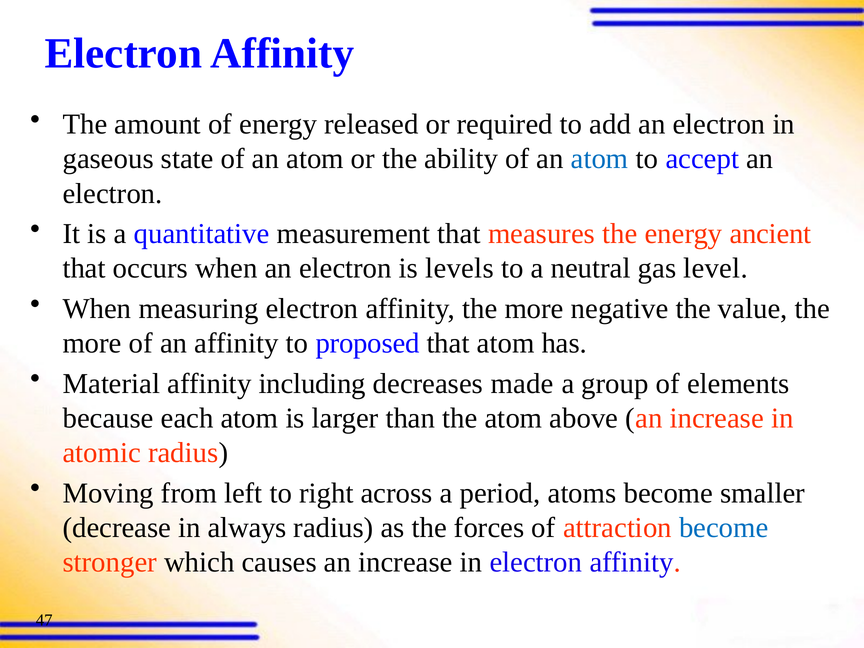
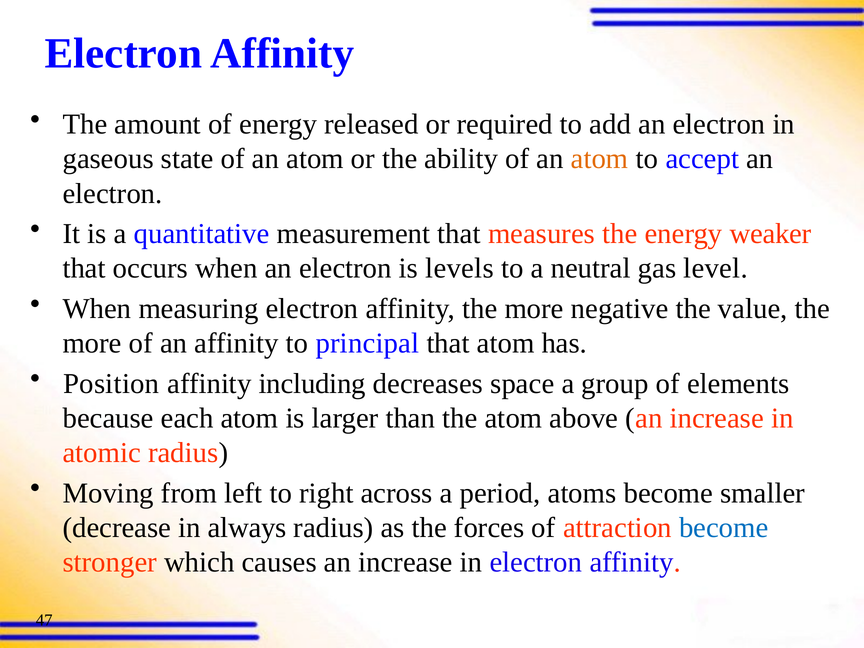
atom colour: blue -> orange (600, 159)
ancient: ancient -> weaker (770, 234)
proposed: proposed -> principal (367, 343)
Material: Material -> Position (111, 384)
made: made -> space (522, 384)
